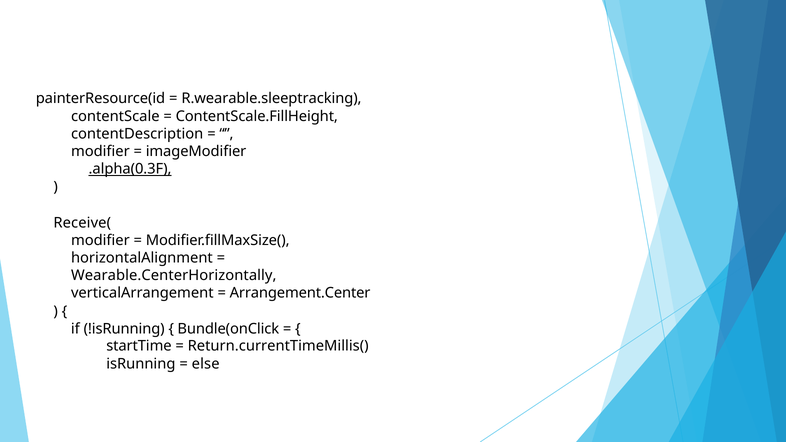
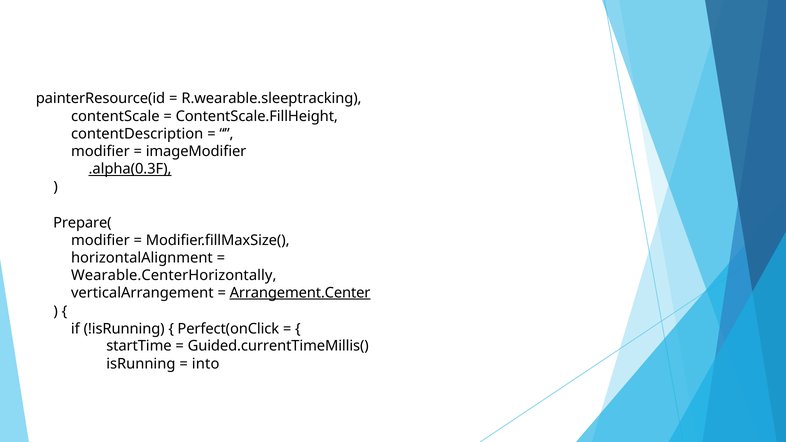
Receive(: Receive( -> Prepare( (82, 223)
Arrangement.Center underline: none -> present (300, 293)
Bundle(onClick: Bundle(onClick -> Perfect(onClick (228, 329)
Return.currentTimeMillis(: Return.currentTimeMillis( -> Guided.currentTimeMillis( (278, 346)
else: else -> into (206, 364)
